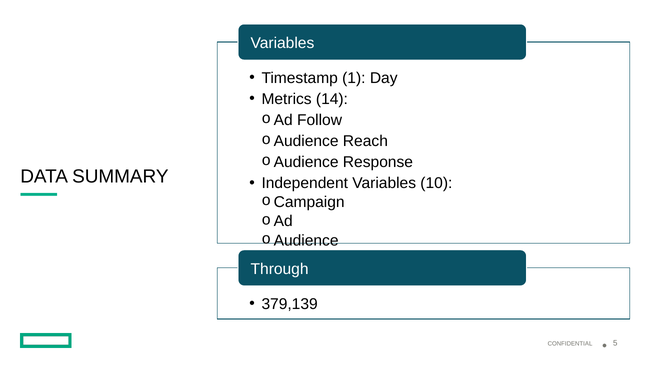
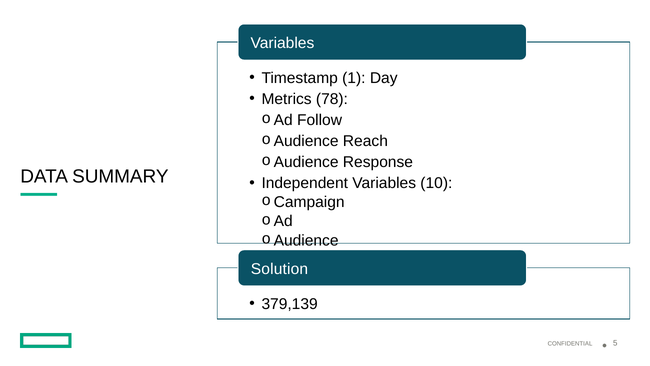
14: 14 -> 78 (332, 99)
Through: Through -> Solution (280, 269)
